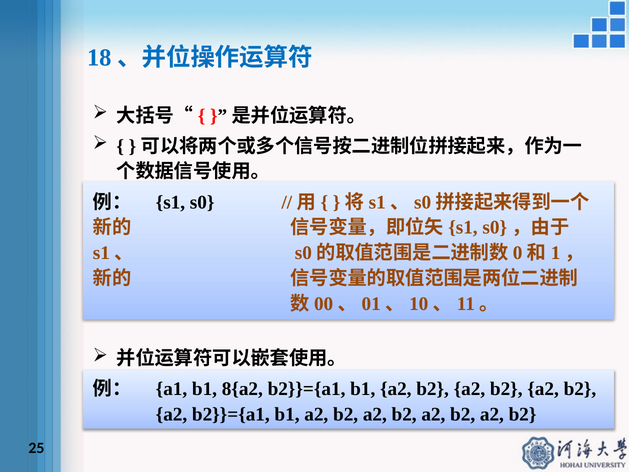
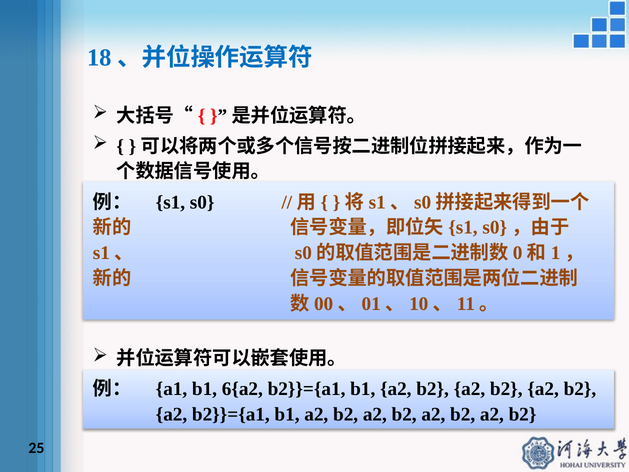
8{a2: 8{a2 -> 6{a2 (242, 389)
